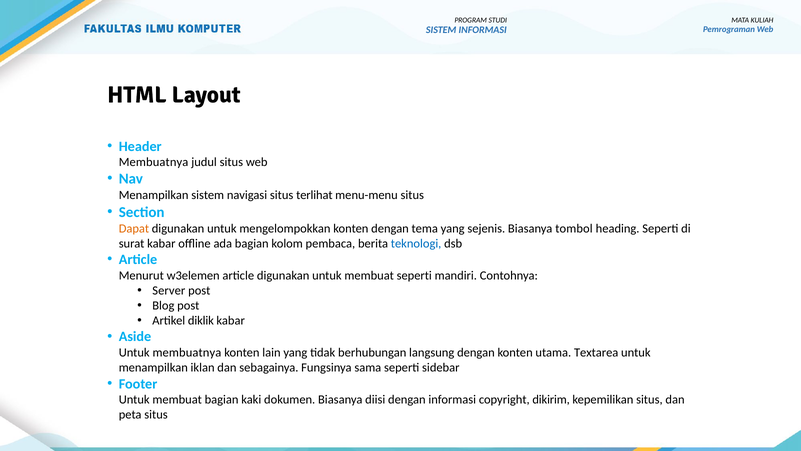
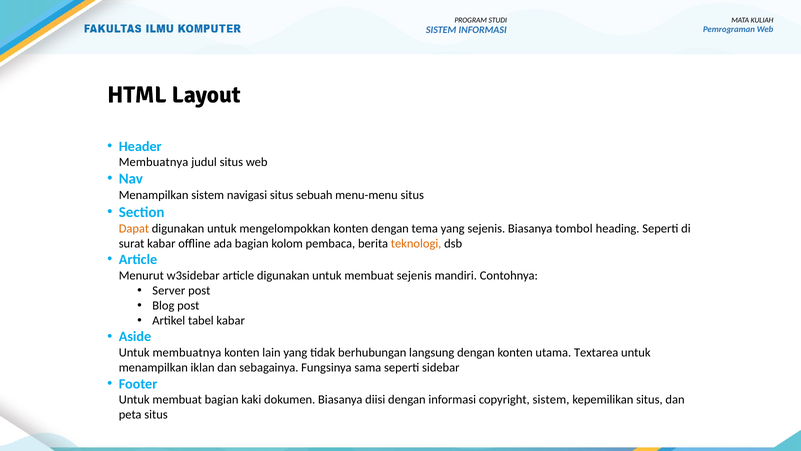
terlihat: terlihat -> sebuah (314, 195)
teknologi colour: blue -> orange (416, 243)
w3elemen: w3elemen -> w3sidebar (193, 275)
membuat seperti: seperti -> sejenis (414, 275)
diklik: diklik -> tabel (201, 320)
copyright dikirim: dikirim -> sistem (551, 399)
